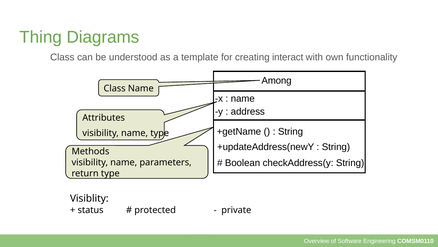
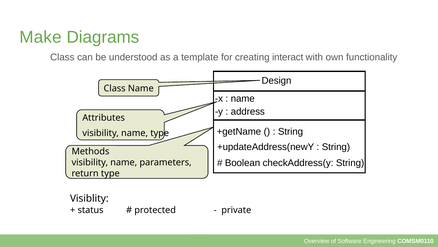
Thing: Thing -> Make (40, 37)
Among: Among -> Design (277, 80)
